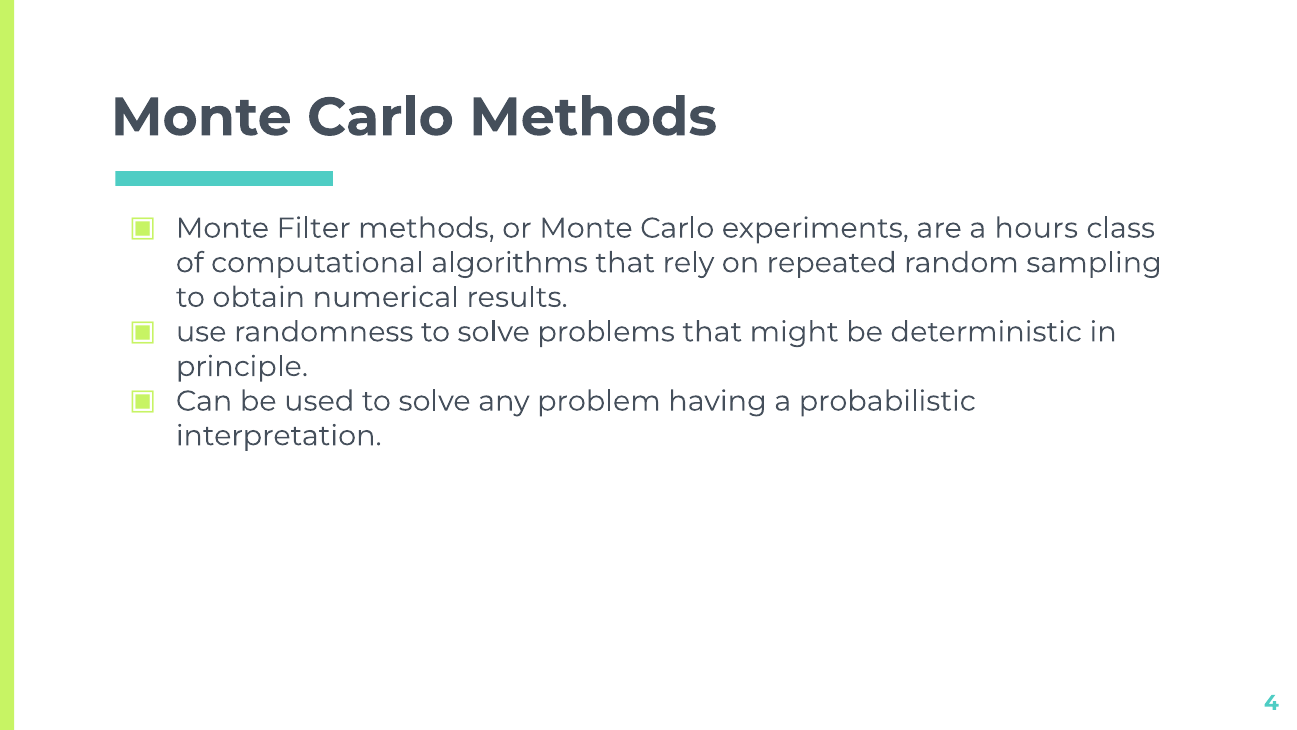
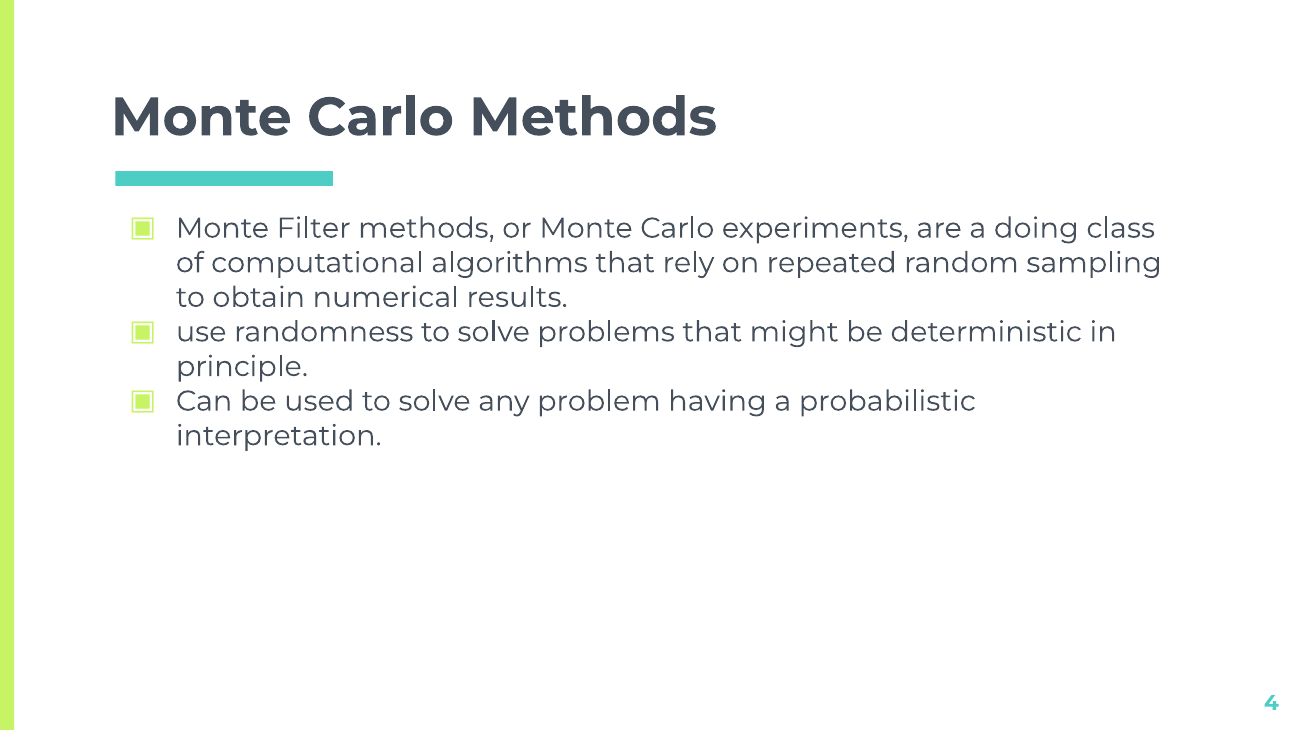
hours: hours -> doing (1036, 228)
